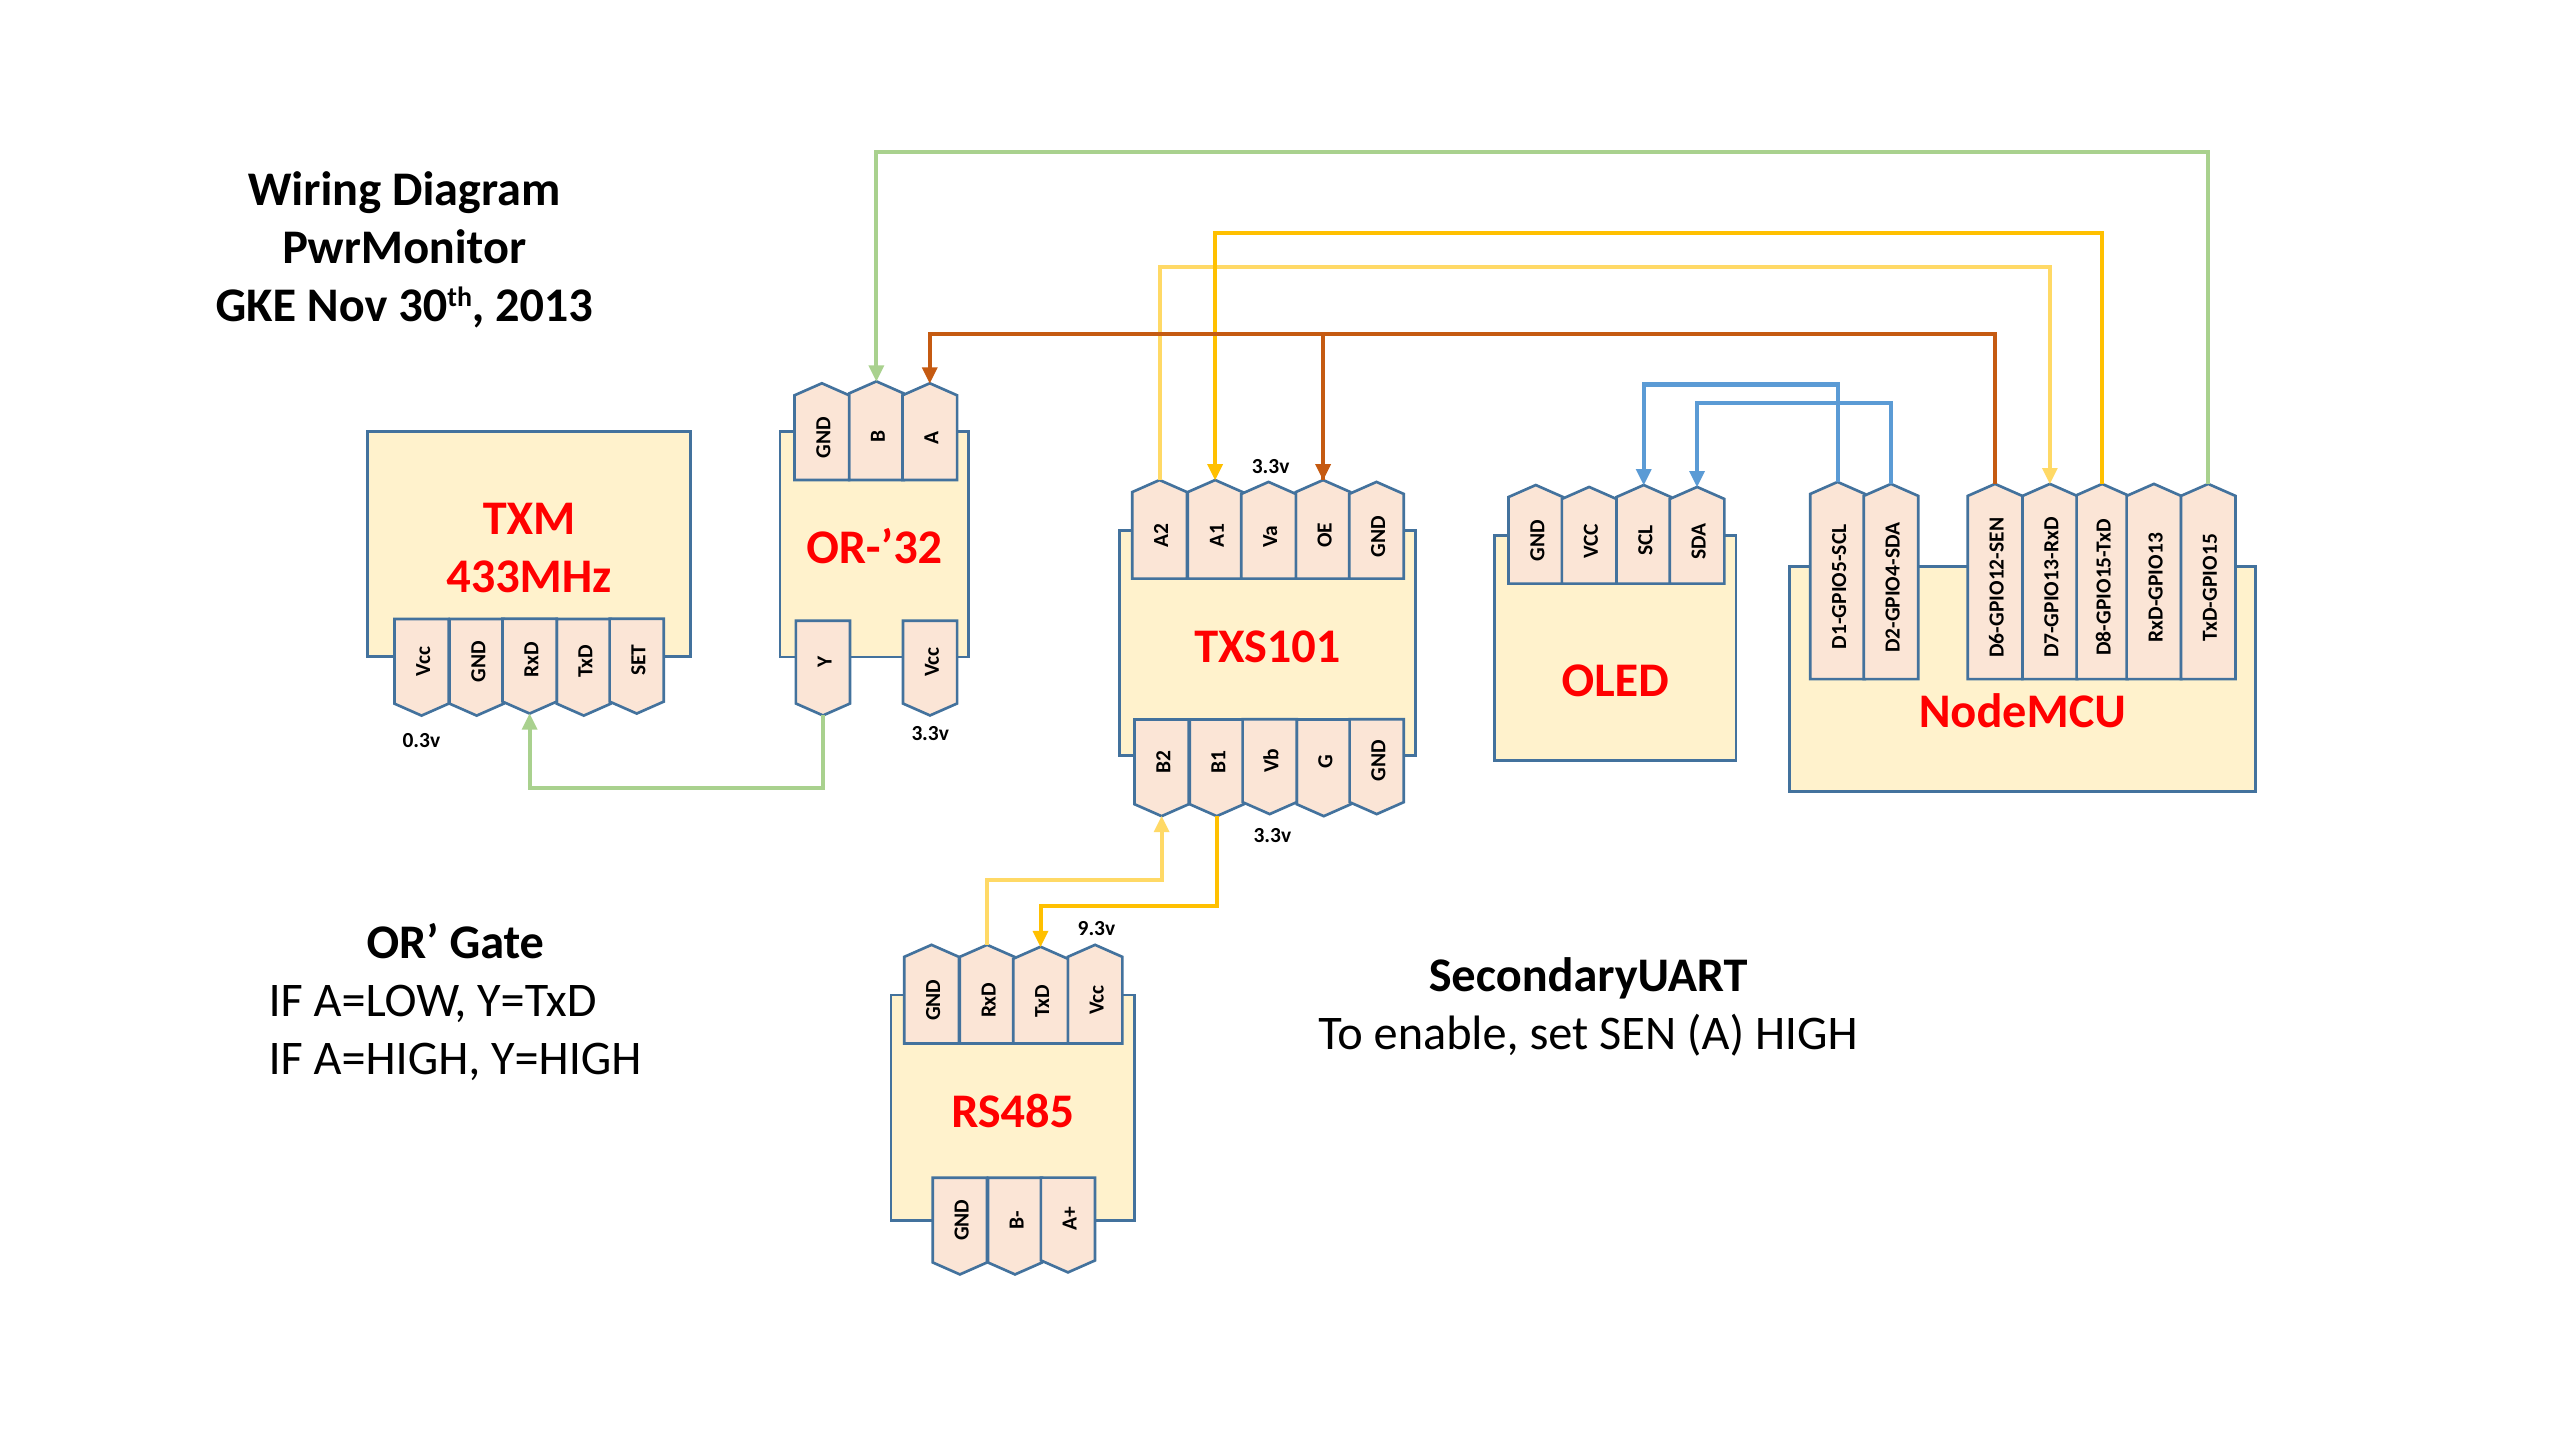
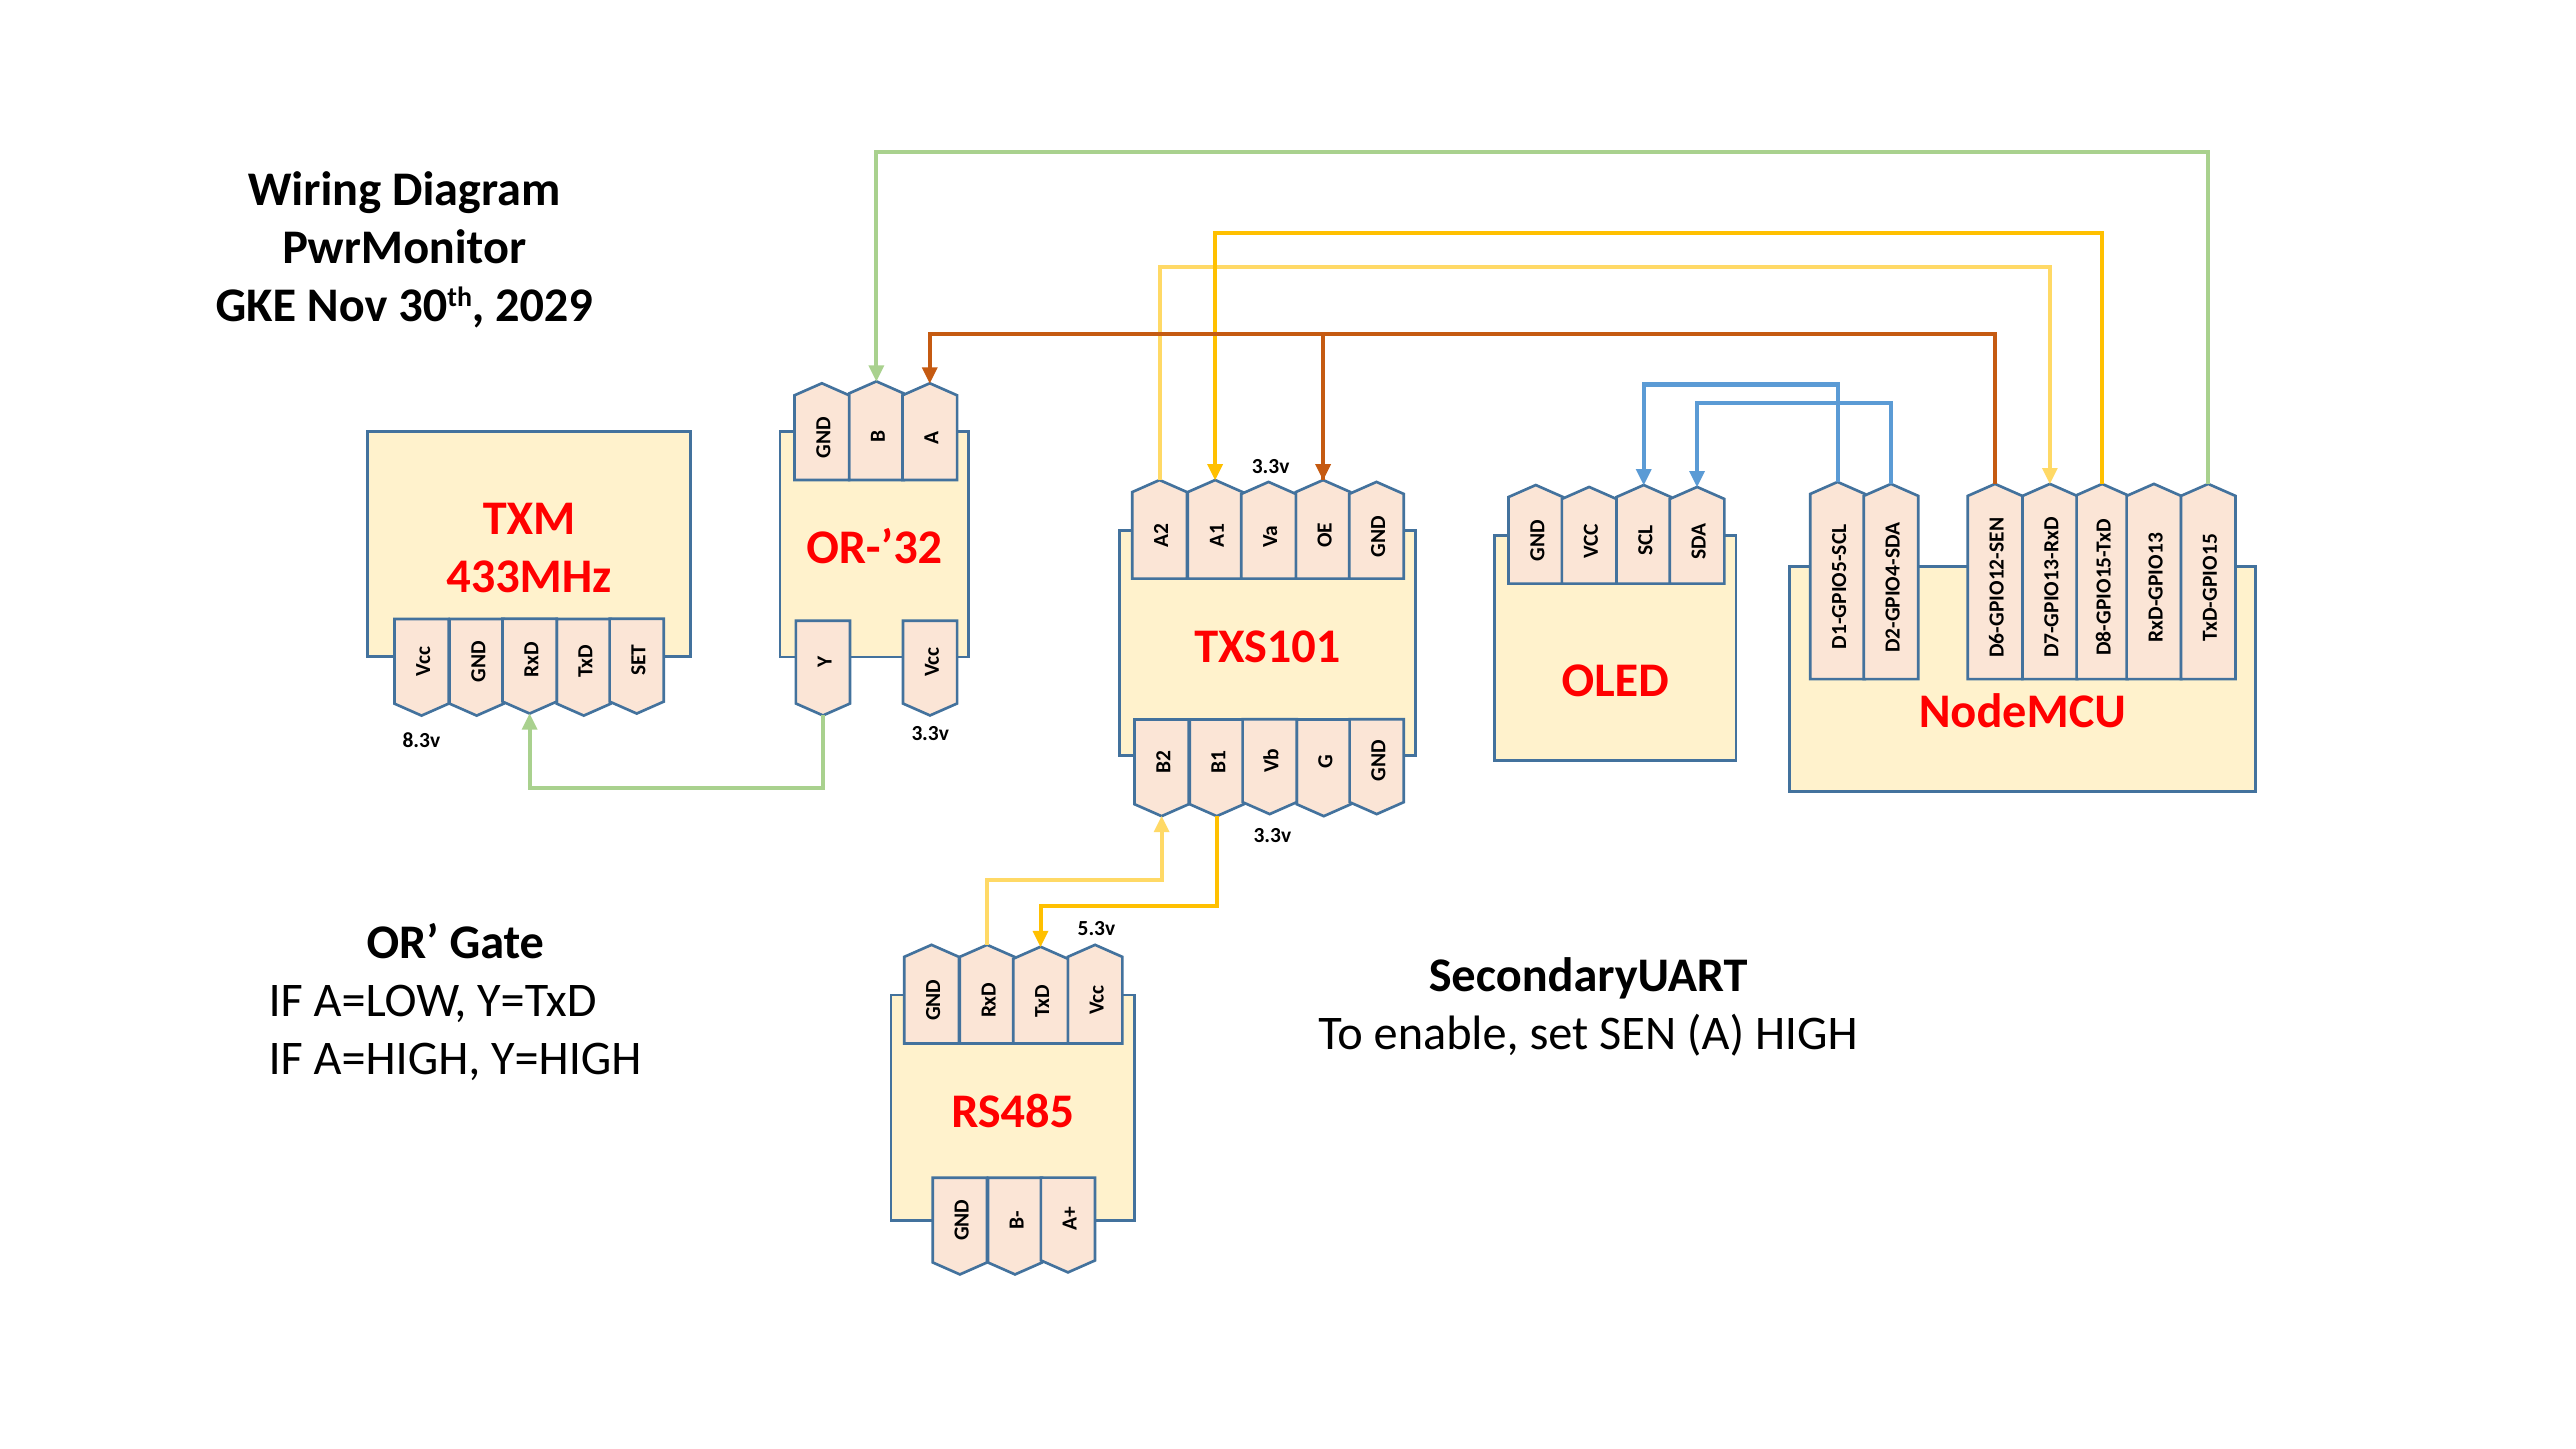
2013: 2013 -> 2029 (544, 305)
0.3v: 0.3v -> 8.3v (421, 741)
9.3v: 9.3v -> 5.3v (1096, 928)
